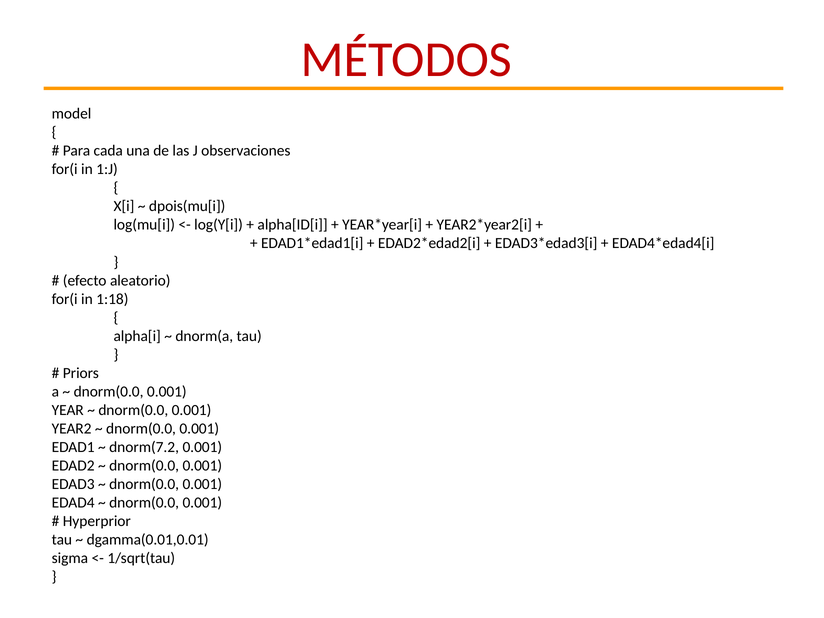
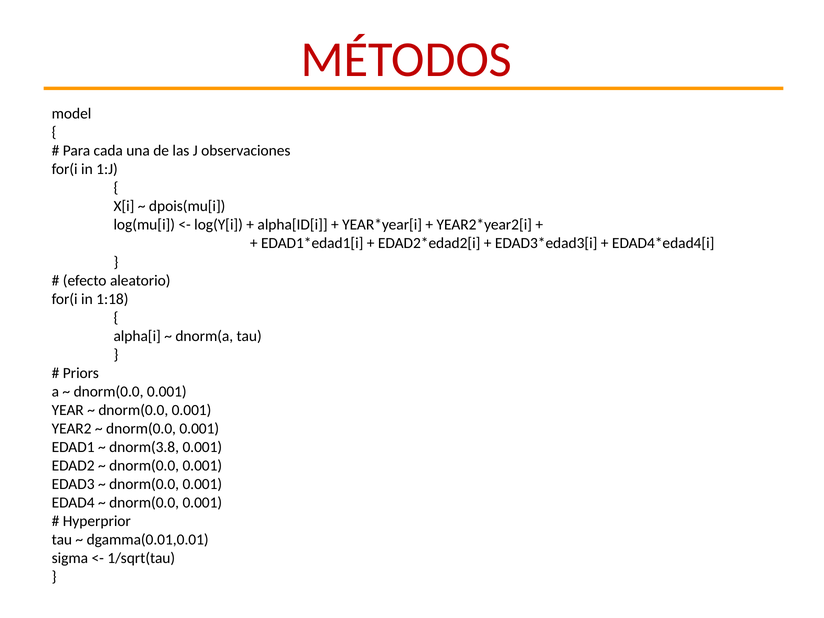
dnorm(7.2: dnorm(7.2 -> dnorm(3.8 (144, 447)
